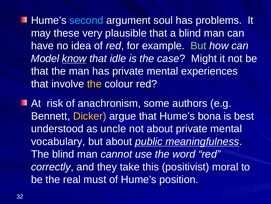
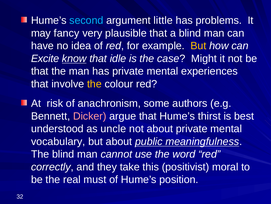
soul: soul -> little (163, 20)
these: these -> fancy (67, 33)
But colour: light green -> yellow (198, 46)
Model: Model -> Excite (45, 58)
Dicker colour: yellow -> pink (90, 116)
bona: bona -> thirst (209, 116)
